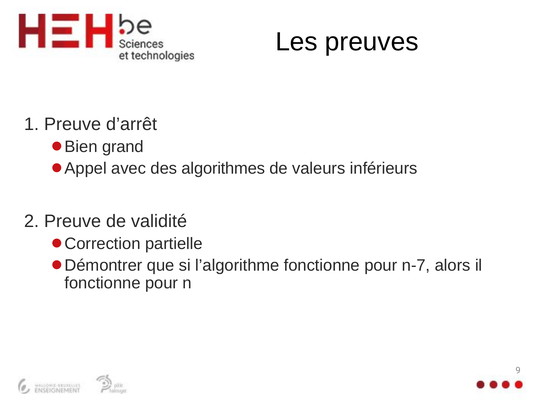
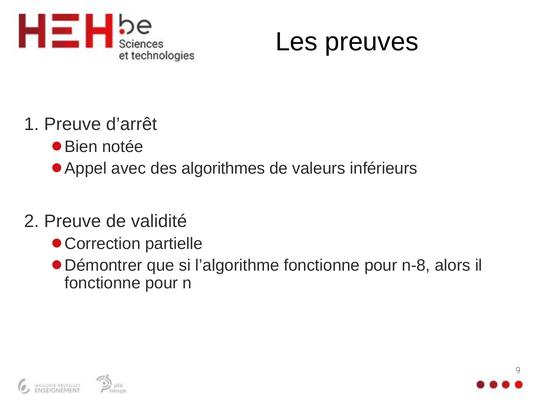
grand: grand -> notée (123, 147)
n-7: n-7 -> n-8 (416, 265)
